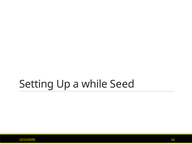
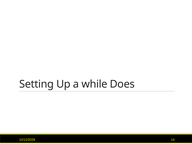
Seed: Seed -> Does (122, 84)
